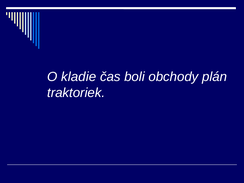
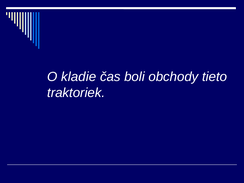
plán: plán -> tieto (215, 77)
